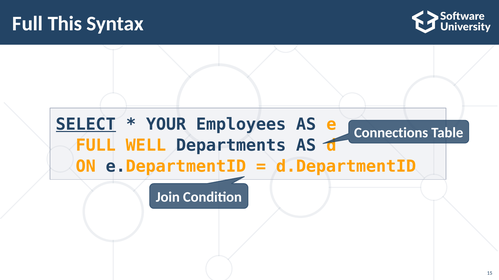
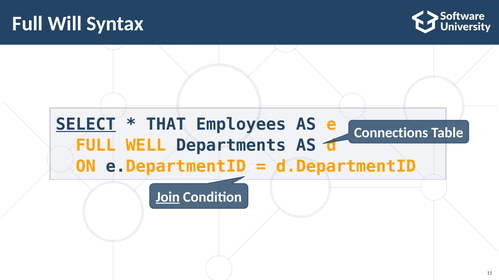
This: This -> Will (65, 24)
YOUR: YOUR -> THAT (166, 125)
Join underline: none -> present (168, 197)
